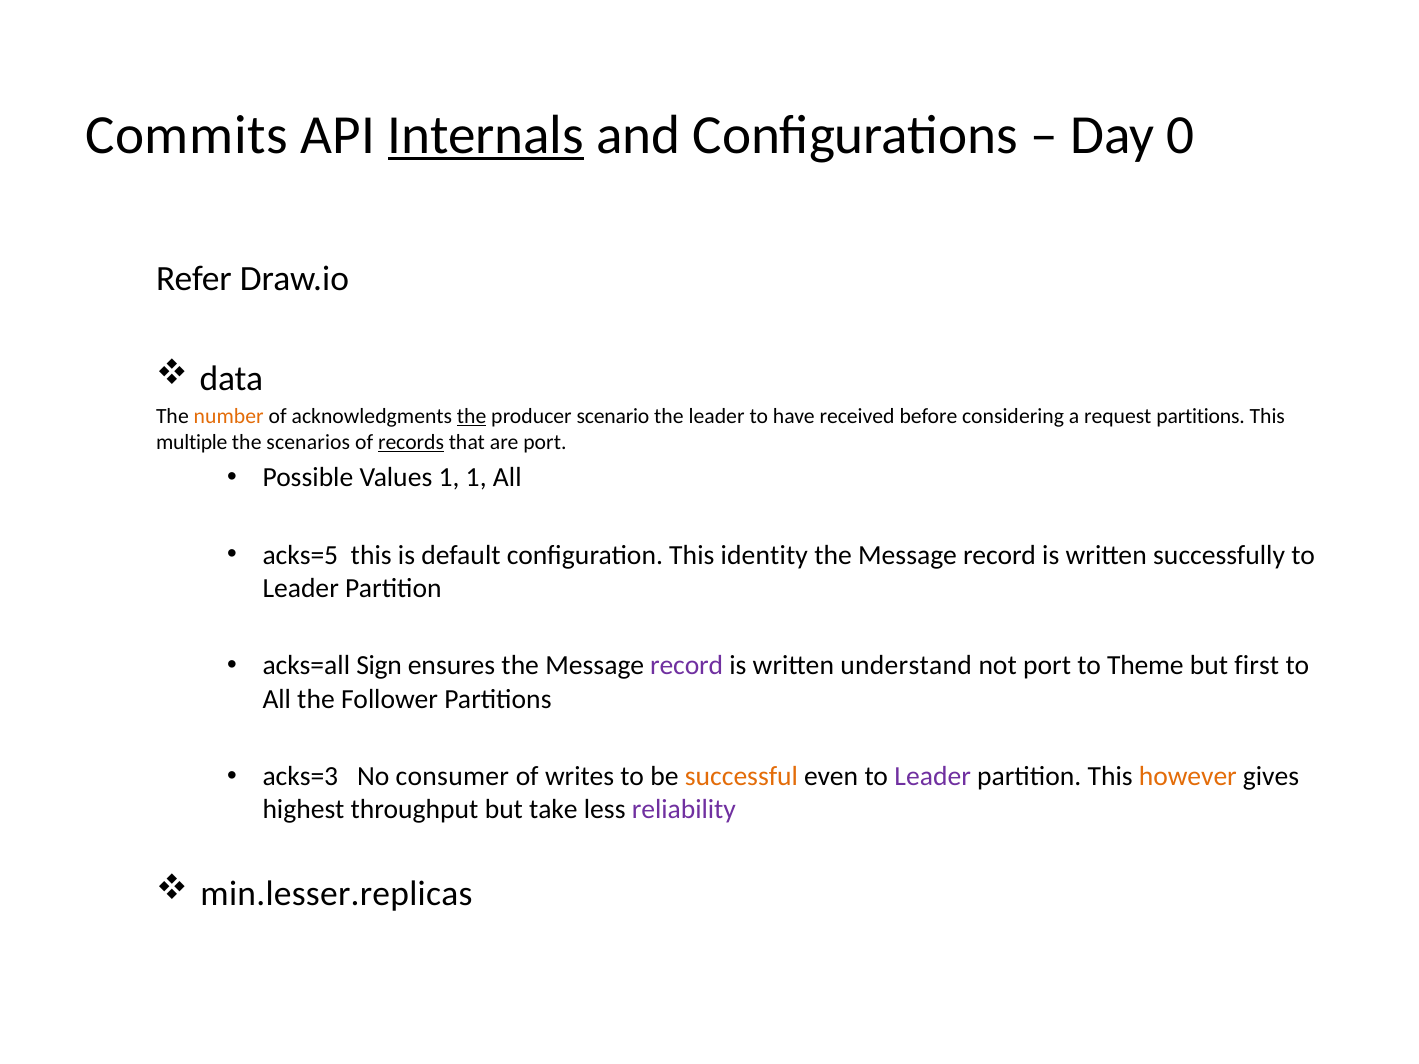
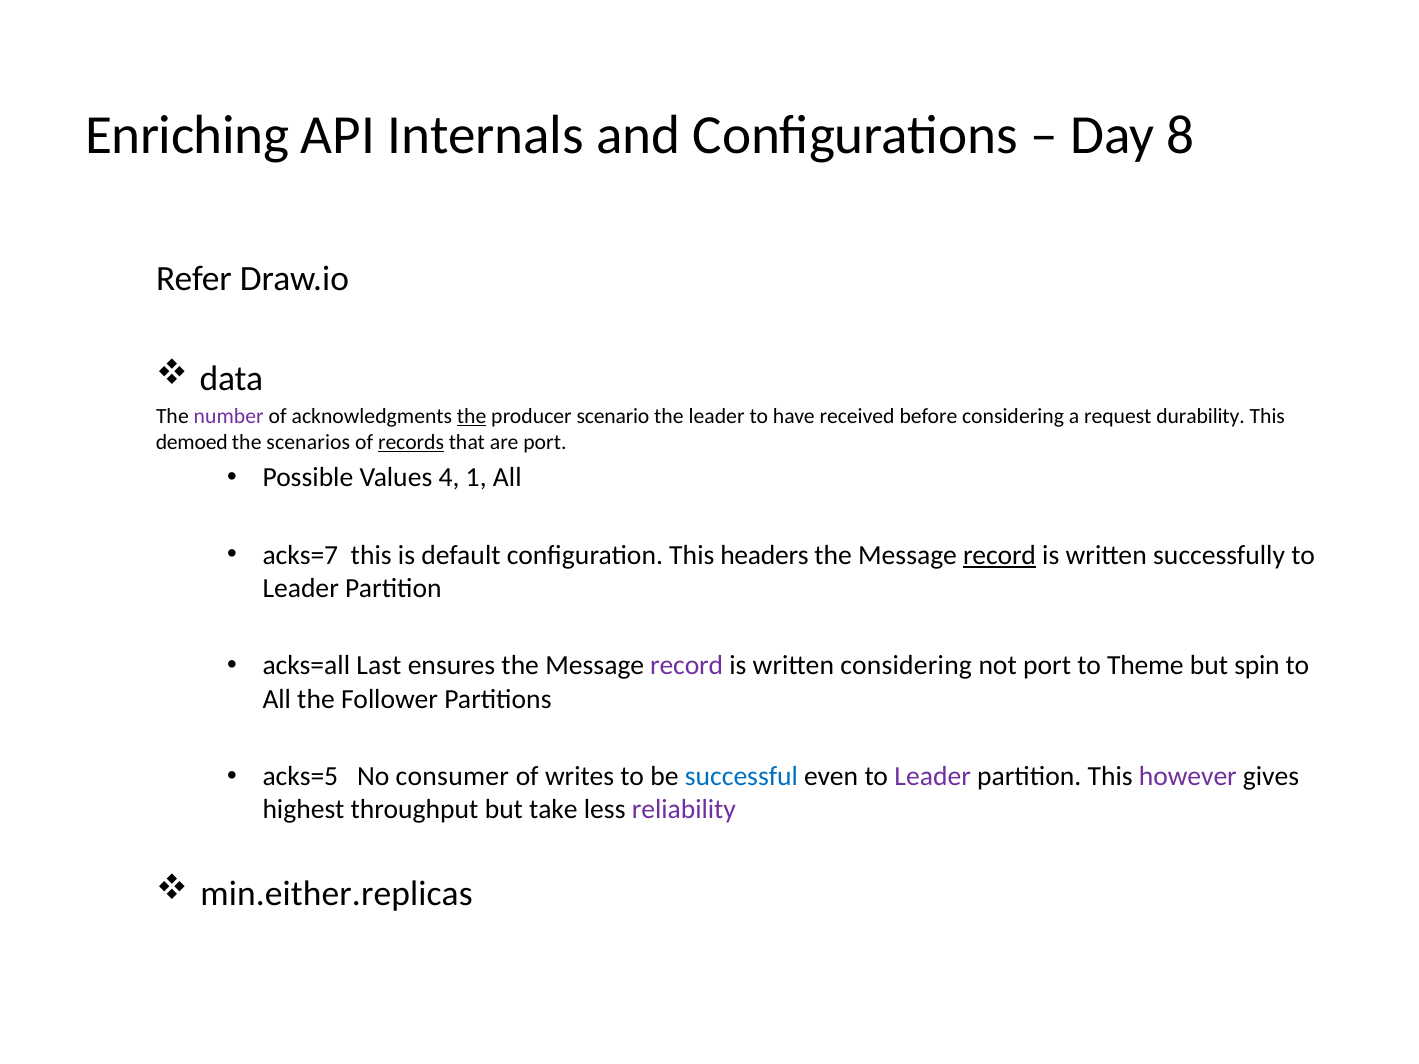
Commits: Commits -> Enriching (187, 135)
Internals underline: present -> none (486, 135)
0: 0 -> 8 (1181, 135)
number colour: orange -> purple (229, 416)
request partitions: partitions -> durability (1201, 416)
multiple: multiple -> demoed (192, 442)
Values 1: 1 -> 4 (449, 478)
acks=5: acks=5 -> acks=7 (300, 555)
identity: identity -> headers (764, 555)
record underline: none -> present (999, 555)
Sign: Sign -> Last (379, 666)
written understand: understand -> considering (906, 666)
first: first -> spin (1257, 666)
acks=3: acks=3 -> acks=5 (300, 777)
successful colour: orange -> blue (741, 777)
however colour: orange -> purple (1188, 777)
min.lesser.replicas: min.lesser.replicas -> min.either.replicas (337, 894)
